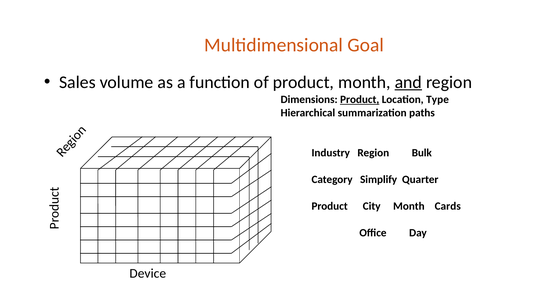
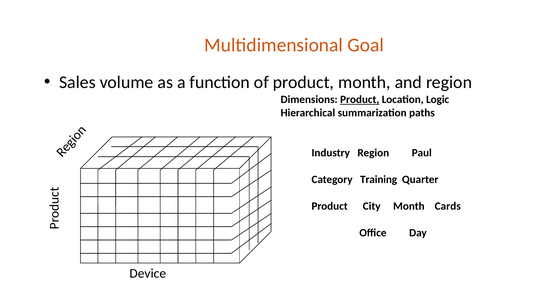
and underline: present -> none (408, 82)
Type: Type -> Logic (438, 100)
Bulk: Bulk -> Paul (422, 153)
Simplify: Simplify -> Training (379, 180)
